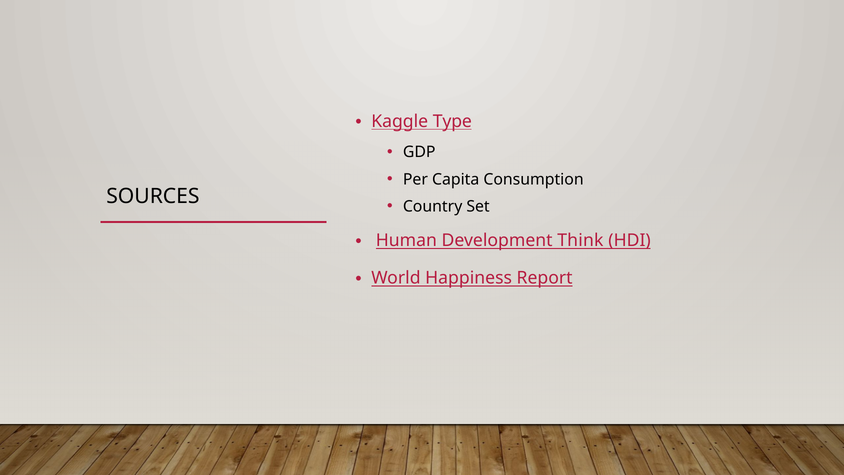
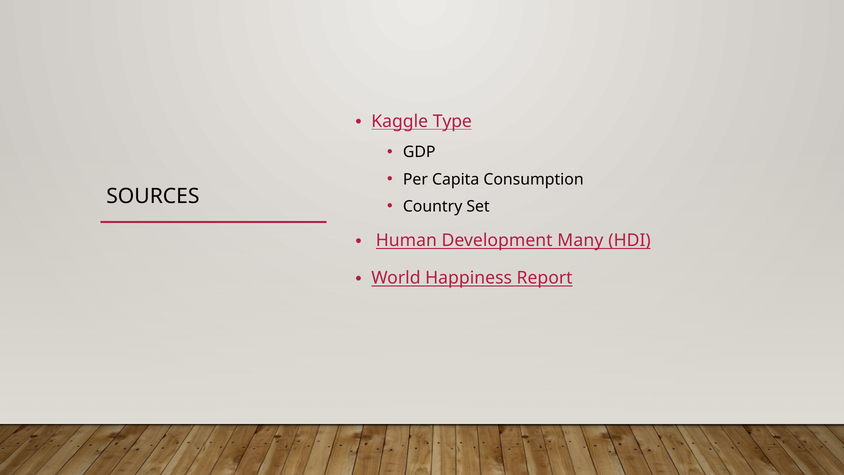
Think: Think -> Many (580, 240)
